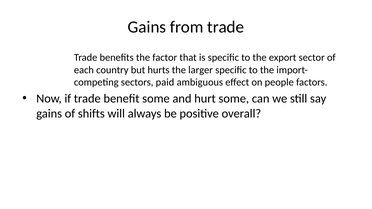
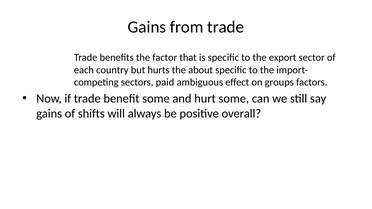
larger: larger -> about (201, 70)
people: people -> groups (279, 82)
